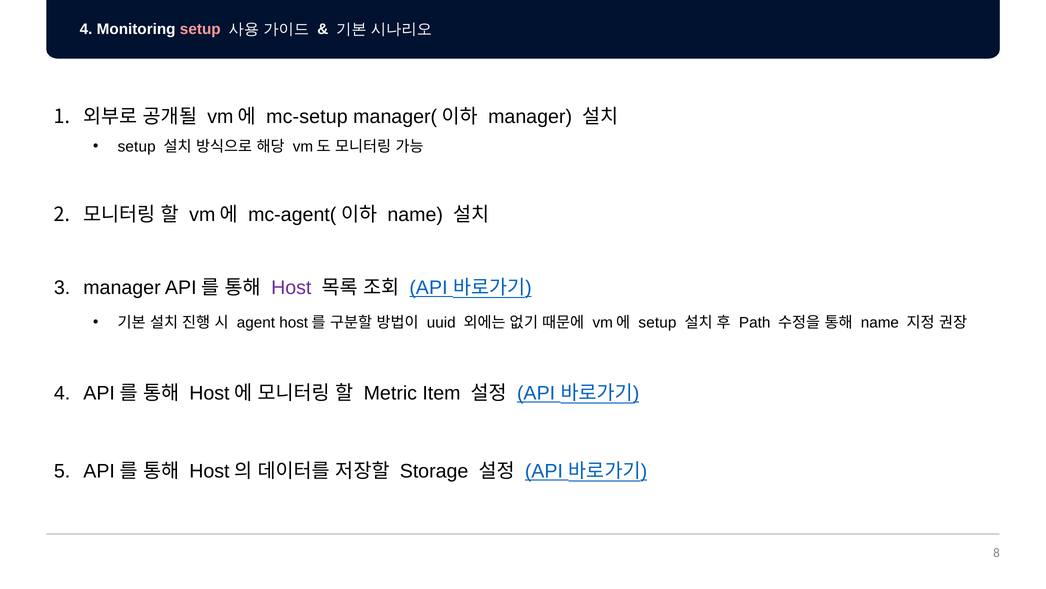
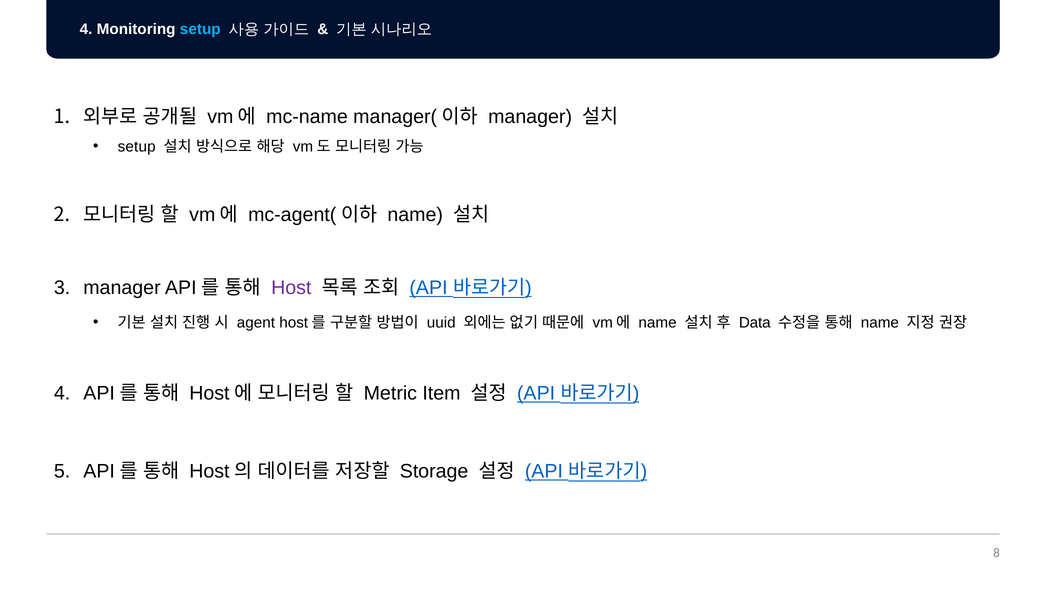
setup colour: pink -> light blue (200, 29)
mc-setup: mc-setup -> mc-name (307, 117)
setup: setup -> name (658, 322)
Path: Path -> Data (755, 322)
